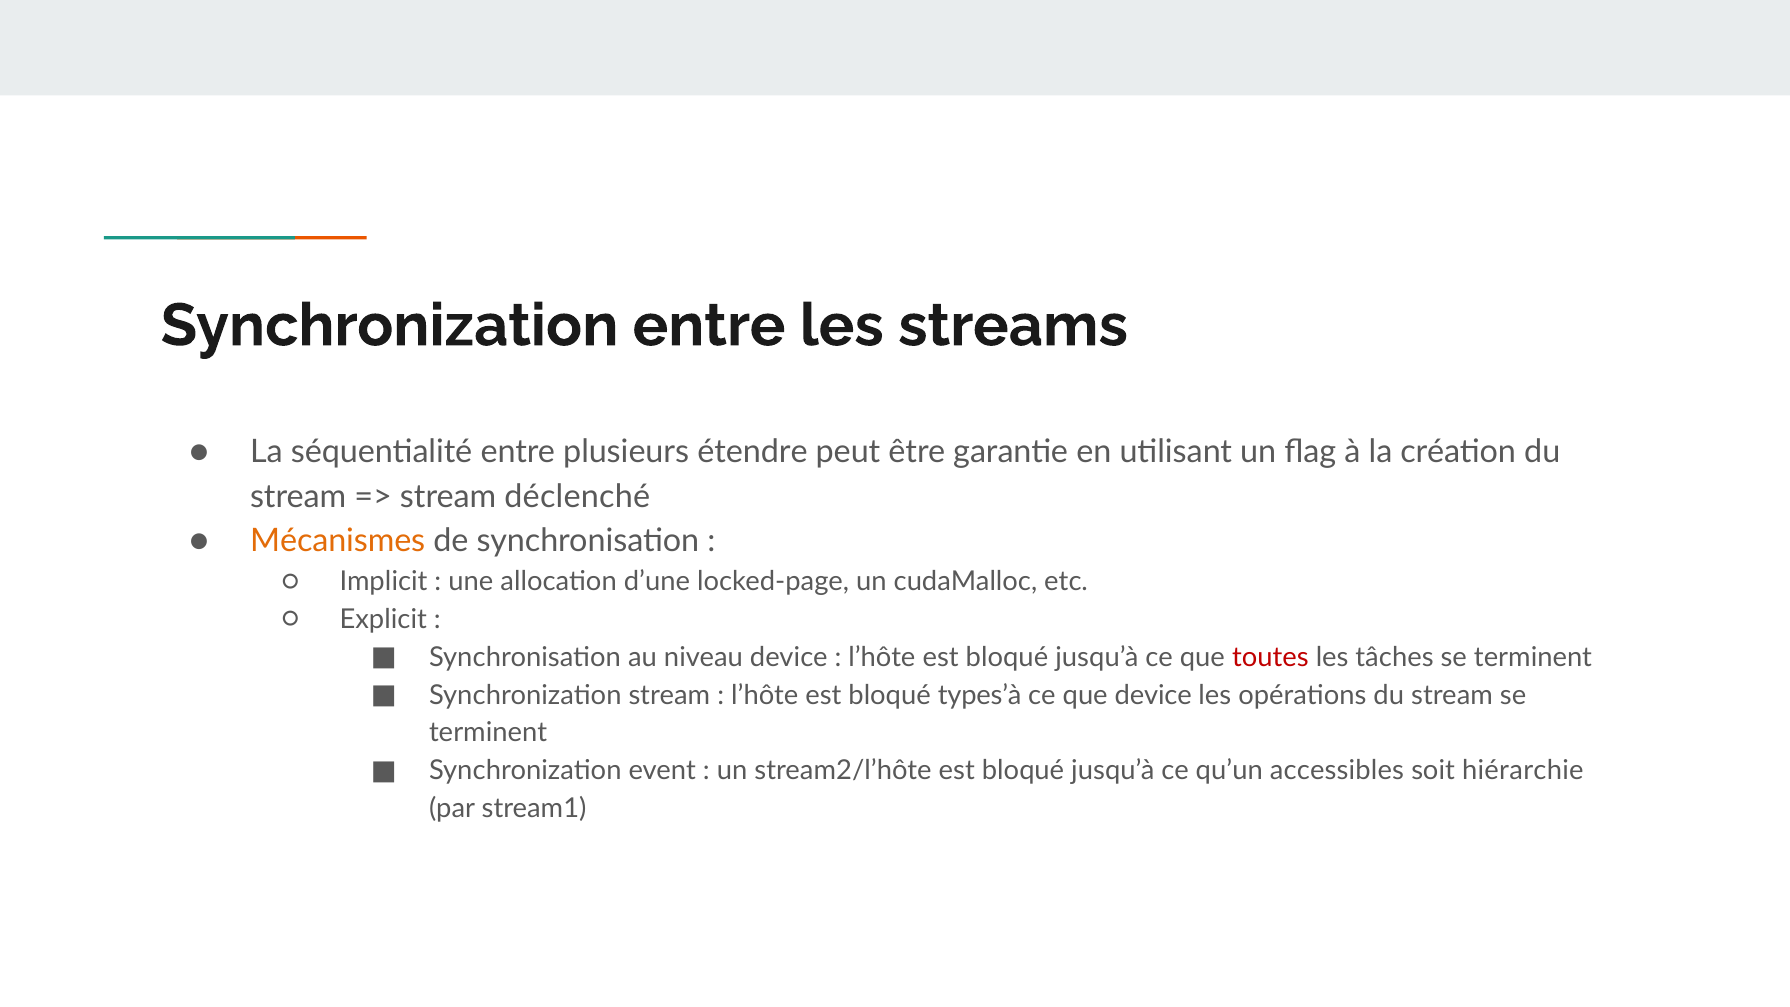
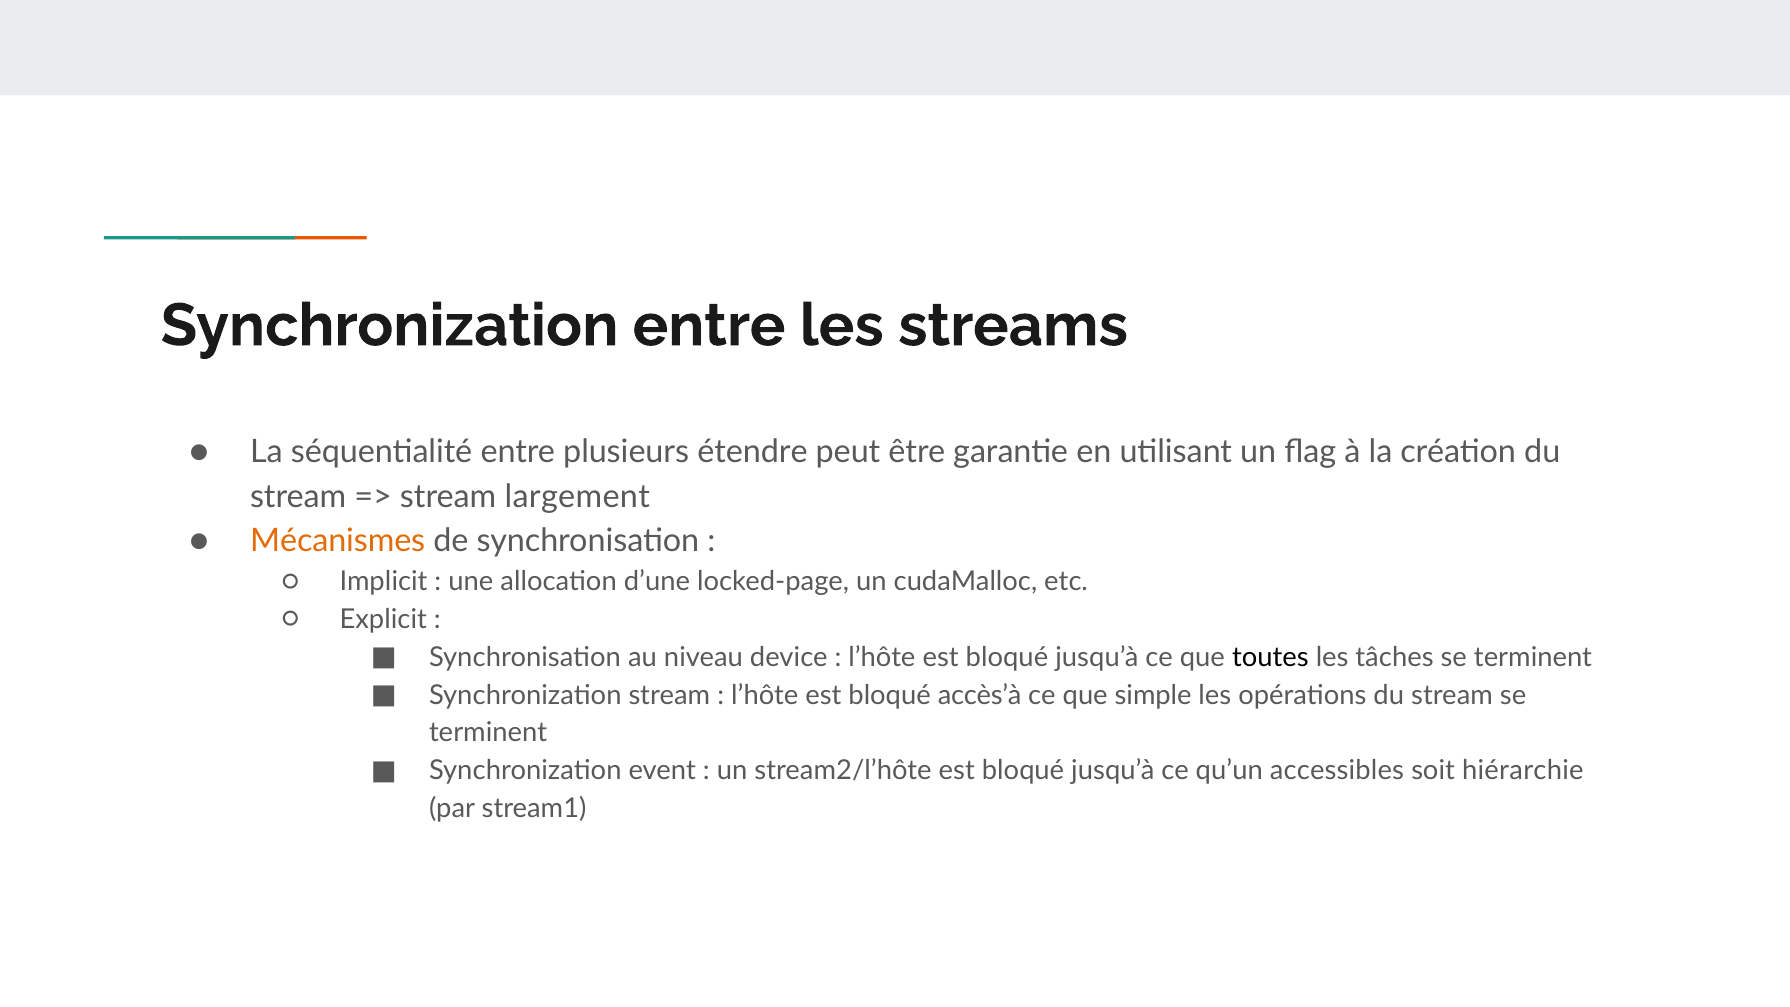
déclenché: déclenché -> largement (577, 497)
toutes colour: red -> black (1270, 657)
types’à: types’à -> accès’à (980, 695)
que device: device -> simple (1153, 695)
